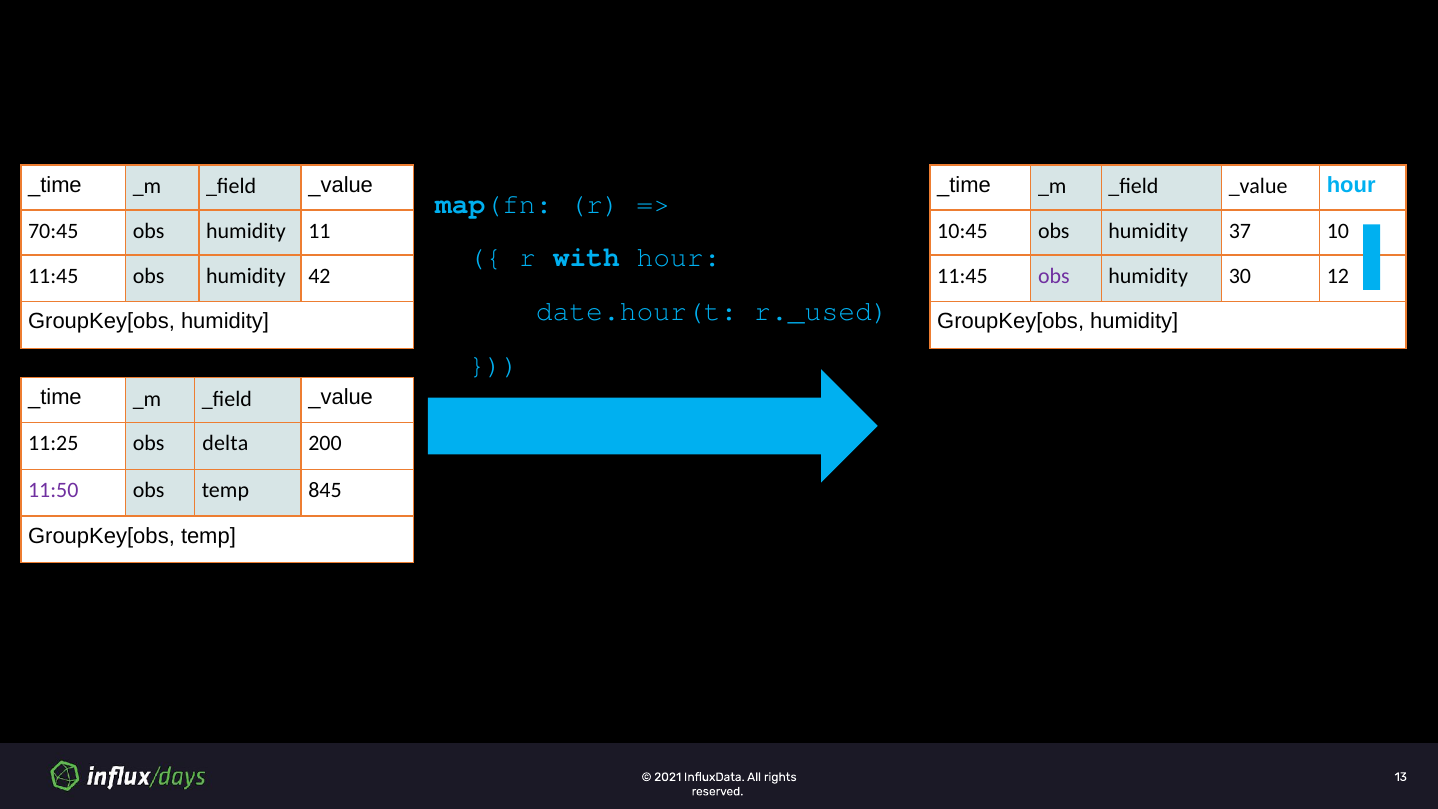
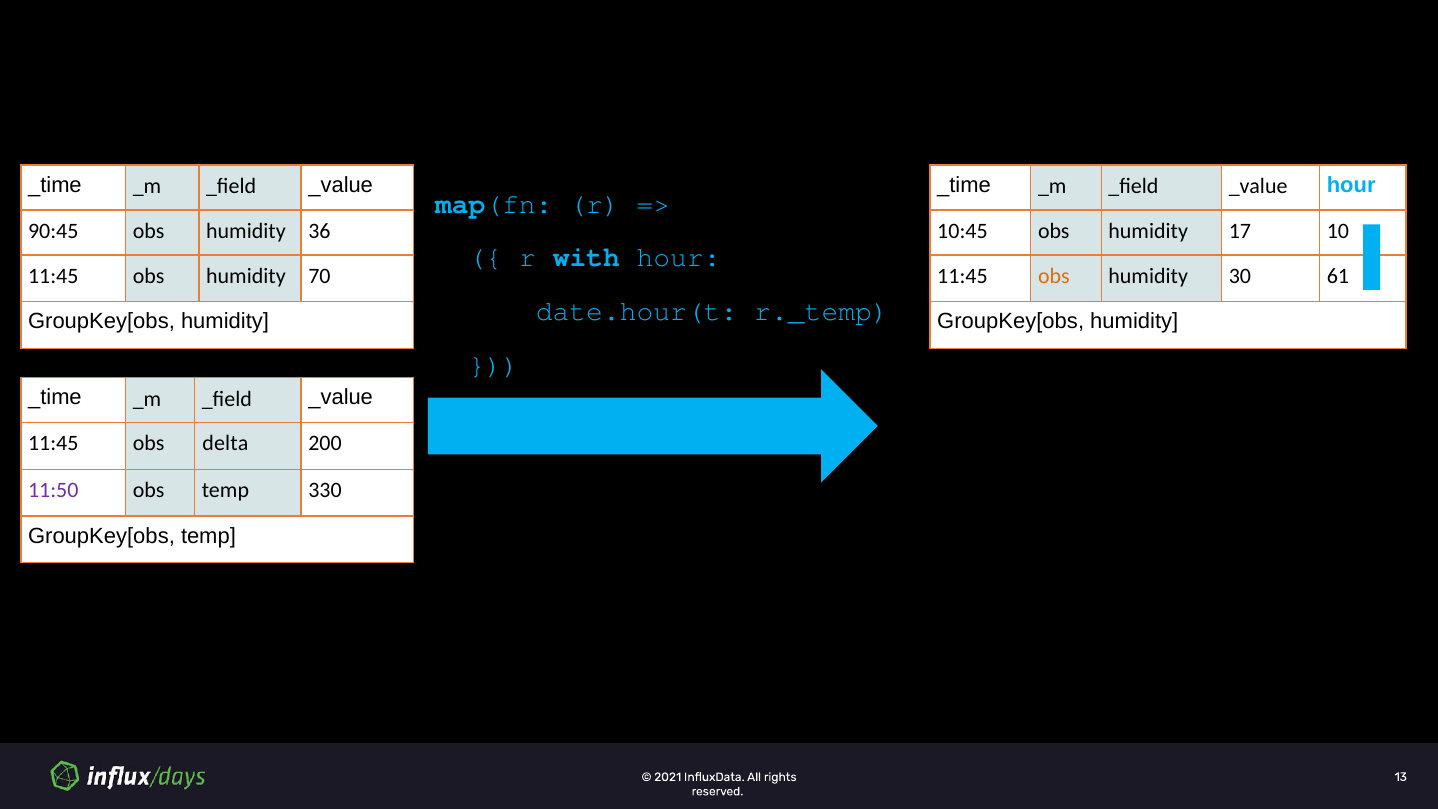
70:45: 70:45 -> 90:45 (53, 231)
11: 11 -> 36 (319, 231)
37: 37 -> 17 (1240, 231)
42: 42 -> 70 (319, 276)
obs colour: purple -> orange (1054, 276)
12: 12 -> 61 (1338, 276)
r._used: r._used -> r._temp (822, 311)
11:25: 11:25 -> 11:45 (53, 444)
845: 845 -> 330 (325, 490)
